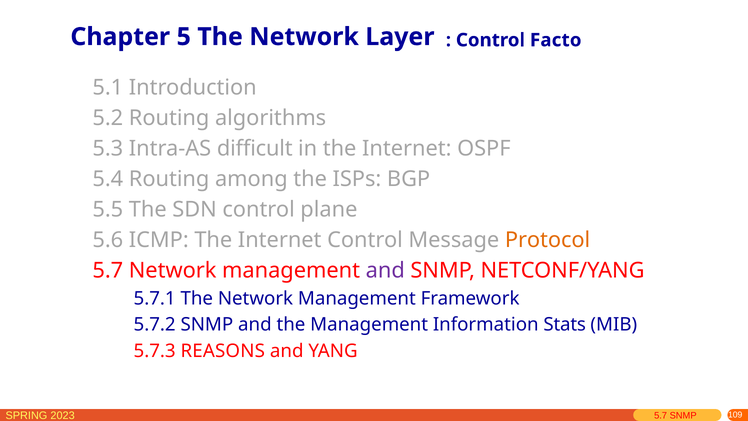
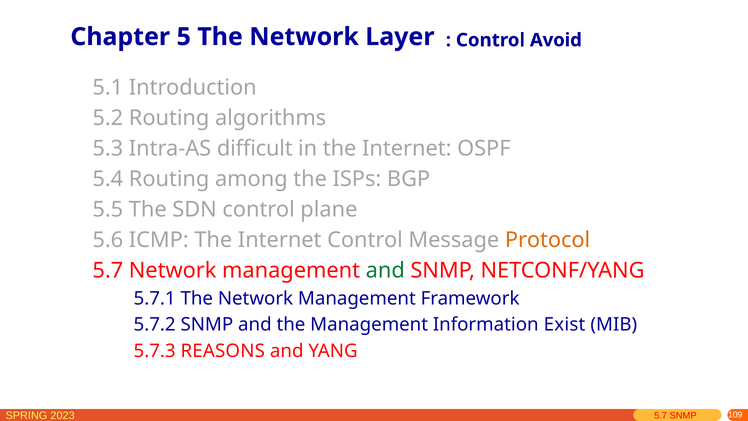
Facto: Facto -> Avoid (556, 40)
and colour: purple -> green (385, 271)
Stats: Stats -> Exist (565, 325)
